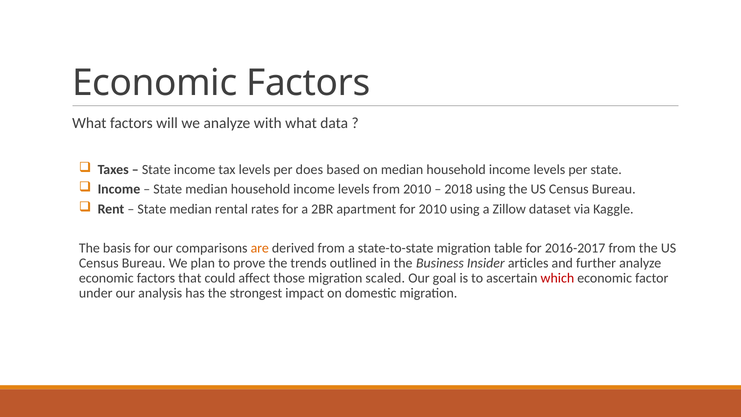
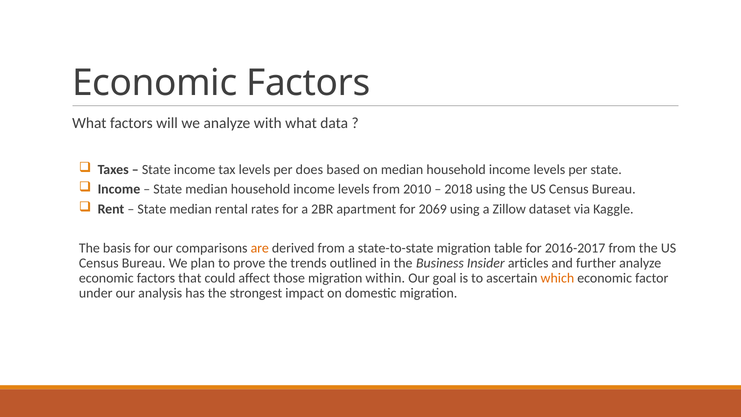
for 2010: 2010 -> 2069 (433, 209)
scaled: scaled -> within (385, 278)
which colour: red -> orange (557, 278)
